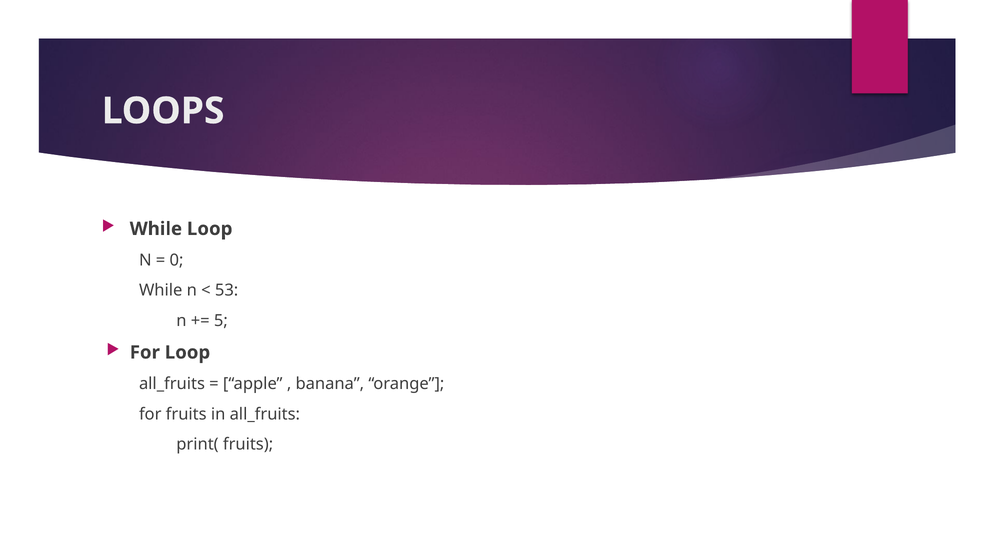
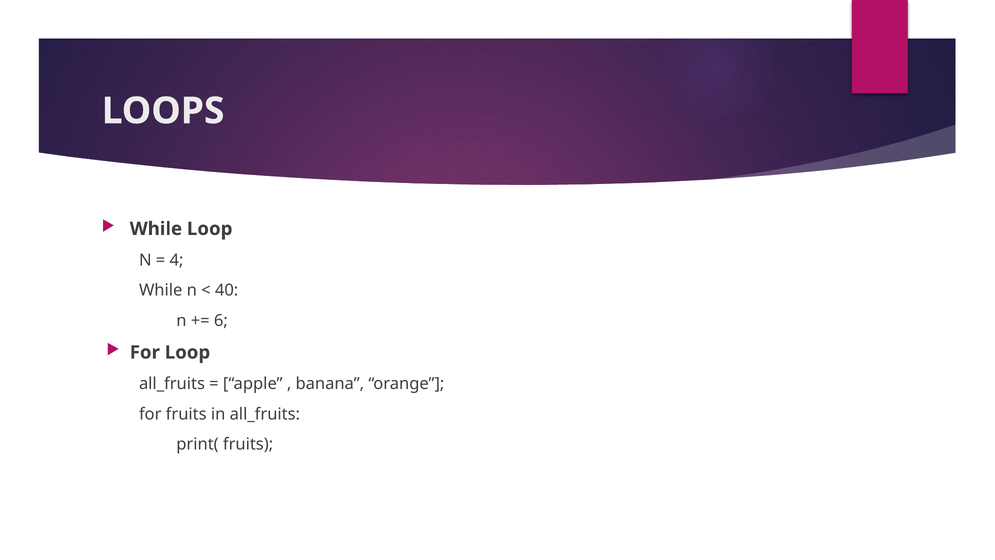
0: 0 -> 4 (177, 260)
53: 53 -> 40 (227, 290)
5: 5 -> 6 (221, 321)
